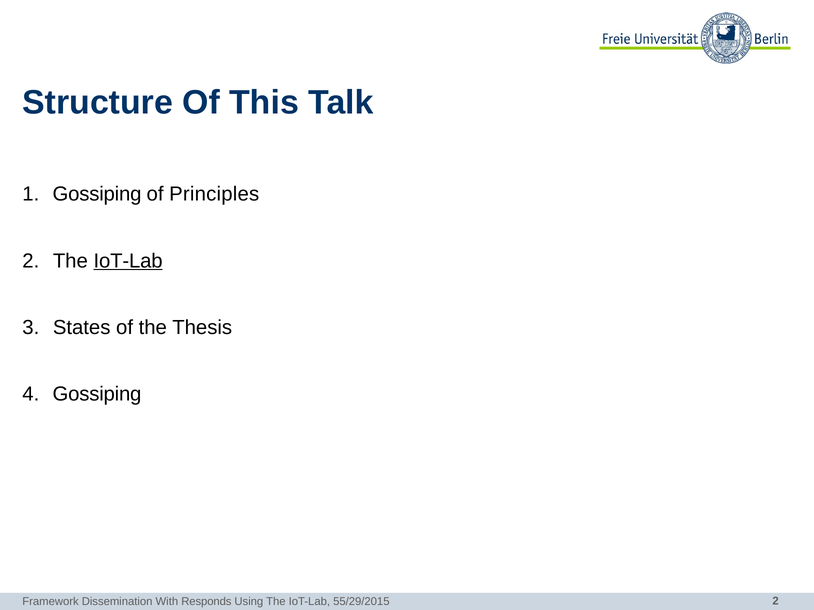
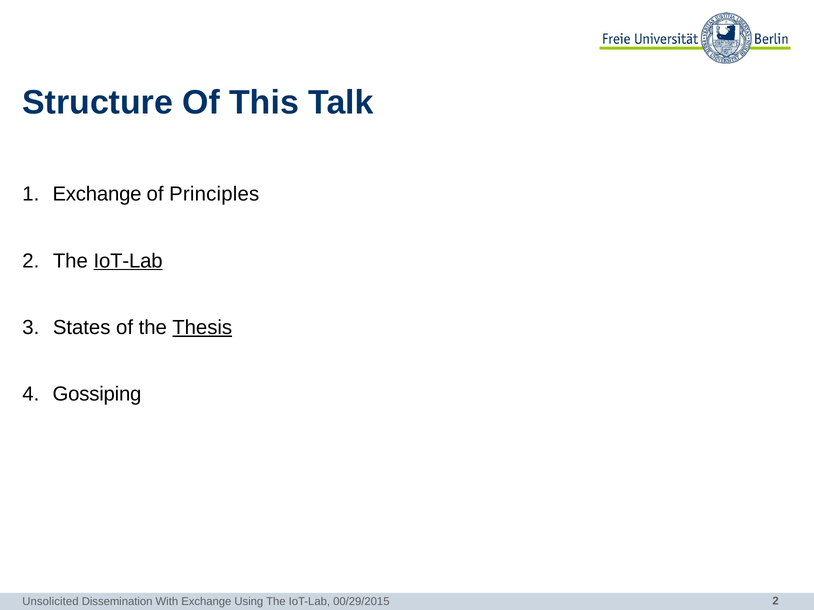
Gossiping: Gossiping -> Exchange (97, 194)
Thesis underline: none -> present (202, 328)
Framework: Framework -> Unsolicited (50, 602)
With Responds: Responds -> Exchange (206, 602)
55/29/2015: 55/29/2015 -> 00/29/2015 (361, 602)
